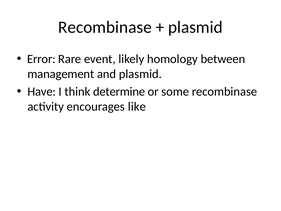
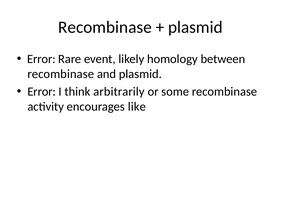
management: management -> recombinase (61, 74)
Have: Have -> Error (42, 91)
determine: determine -> arbitrarily (119, 91)
